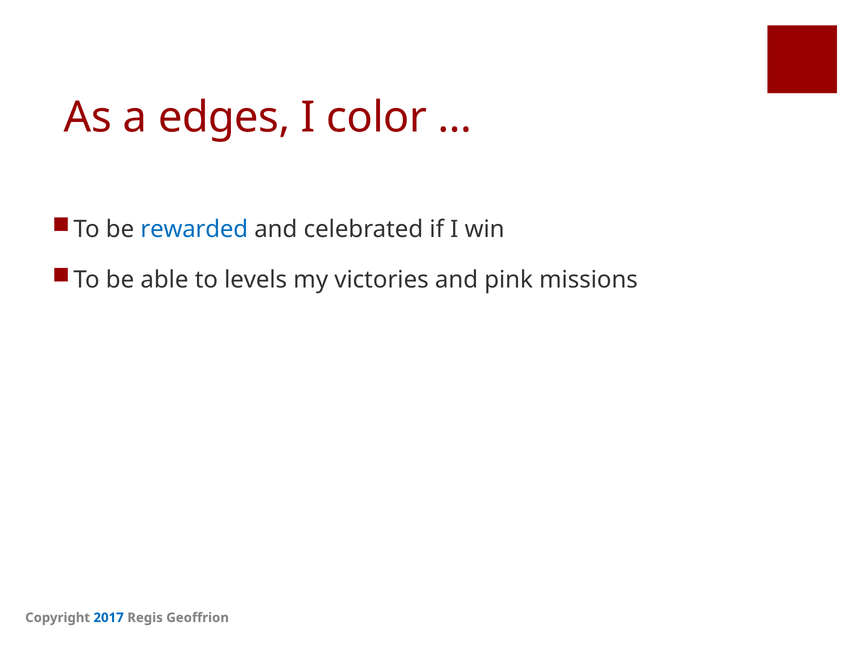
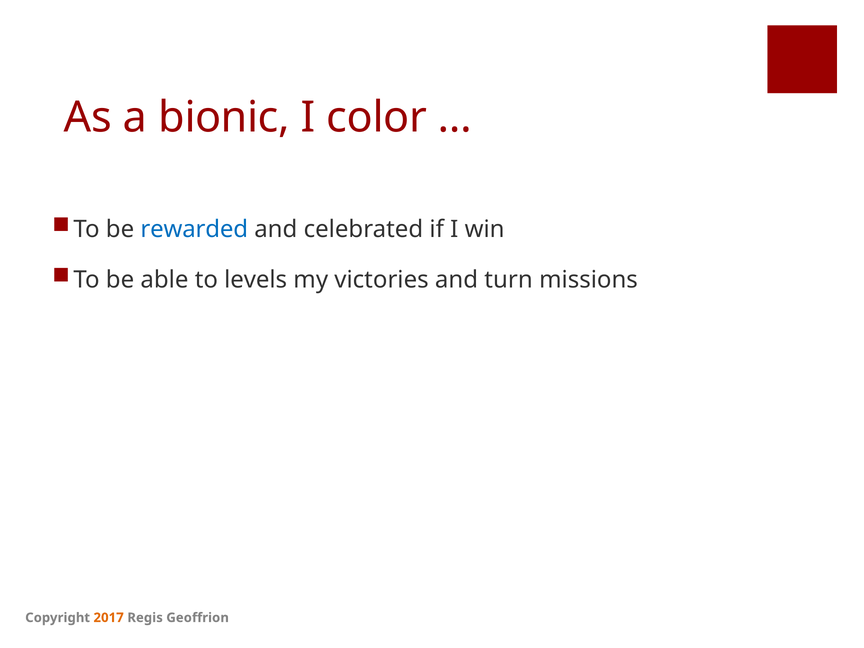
edges: edges -> bionic (224, 118)
pink: pink -> turn (509, 280)
2017 colour: blue -> orange (109, 618)
